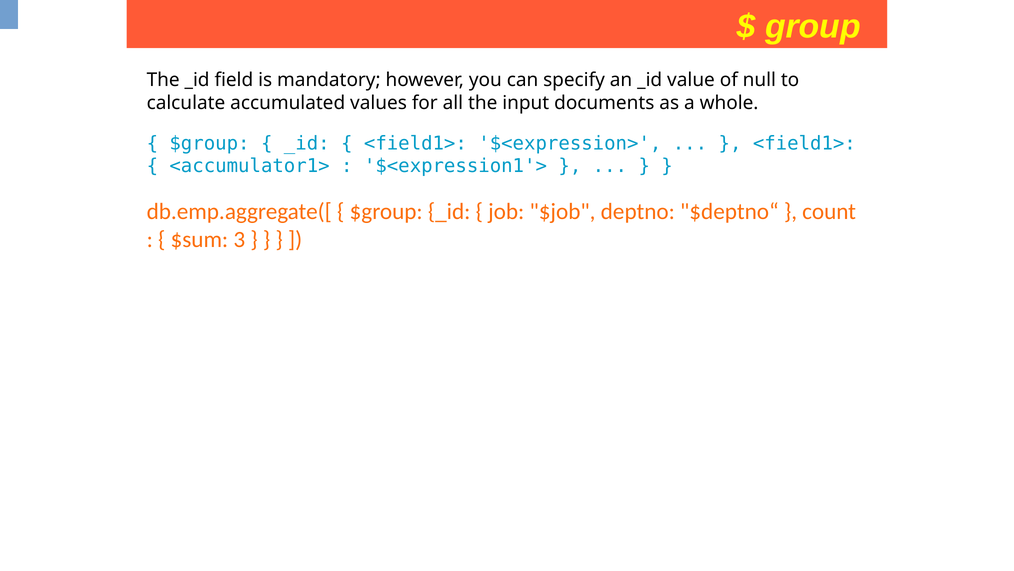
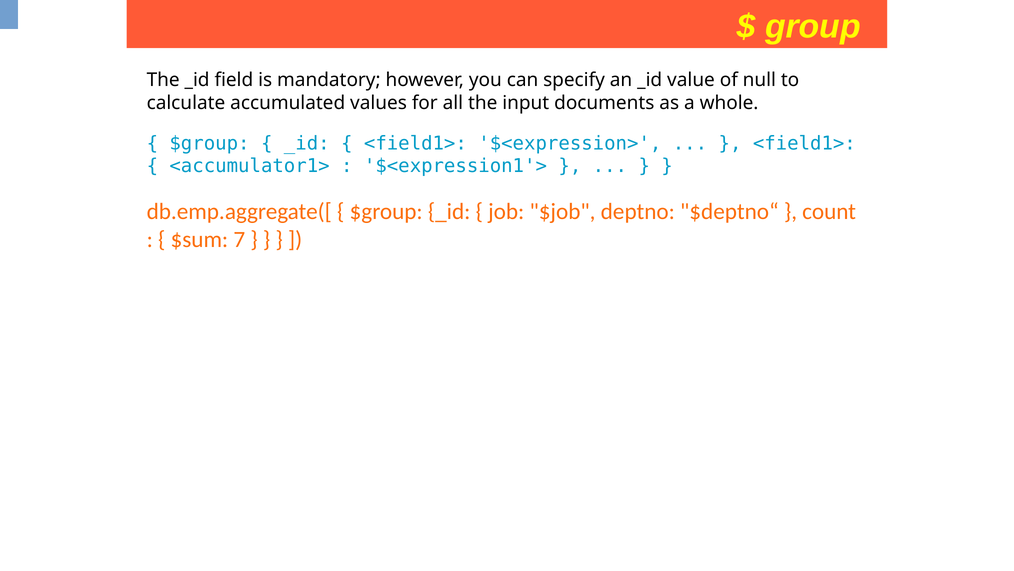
3: 3 -> 7 (239, 239)
